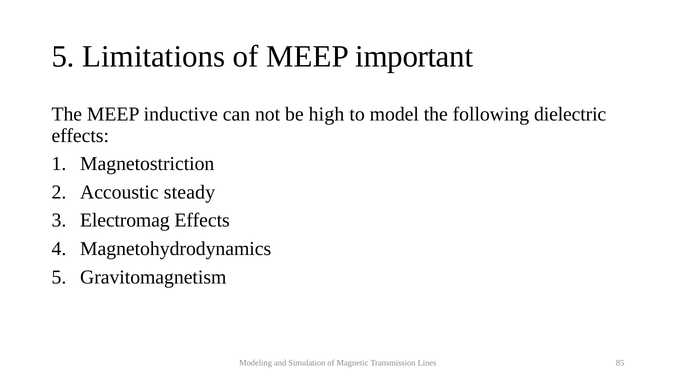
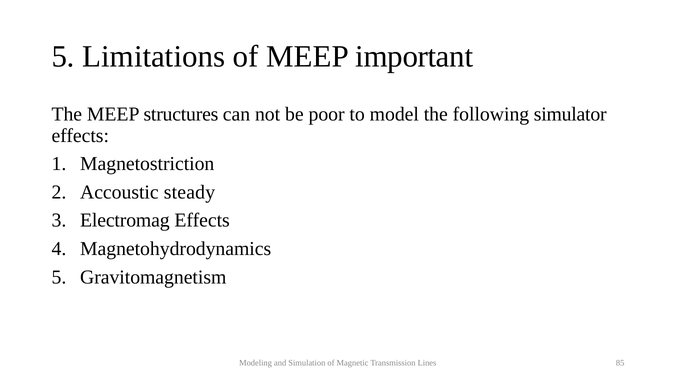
inductive: inductive -> structures (181, 114)
high: high -> poor (327, 114)
dielectric: dielectric -> simulator (570, 114)
